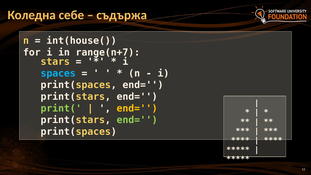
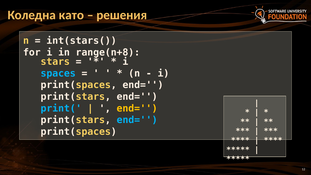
себе: себе -> като (71, 15)
съдържа: съдържа -> решения (122, 15)
int(house(: int(house( -> int(stars( (82, 41)
range(n+7: range(n+7 -> range(n+8 (108, 52)
print( colour: light green -> light blue (61, 108)
end= colour: light green -> light blue (137, 120)
